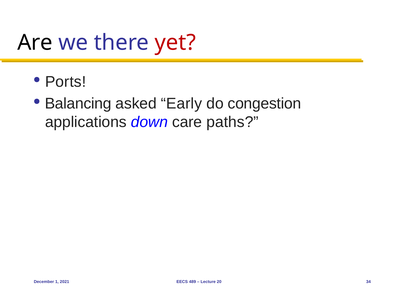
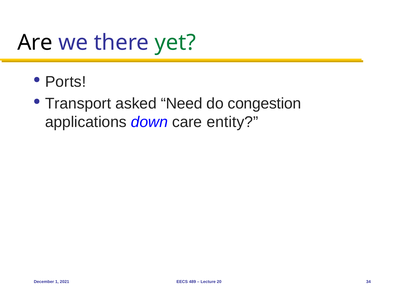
yet colour: red -> green (175, 43)
Balancing: Balancing -> Transport (78, 104)
Early: Early -> Need (182, 104)
paths: paths -> entity (232, 122)
